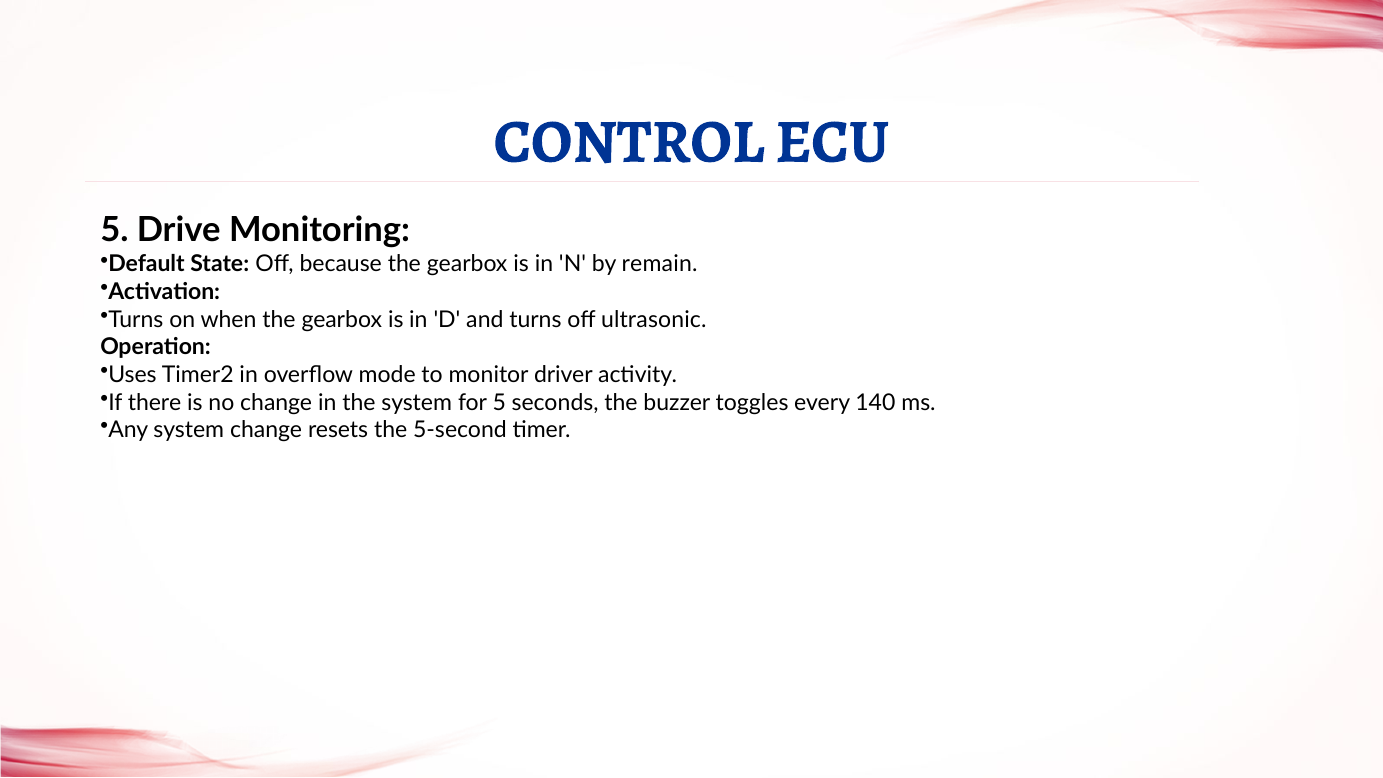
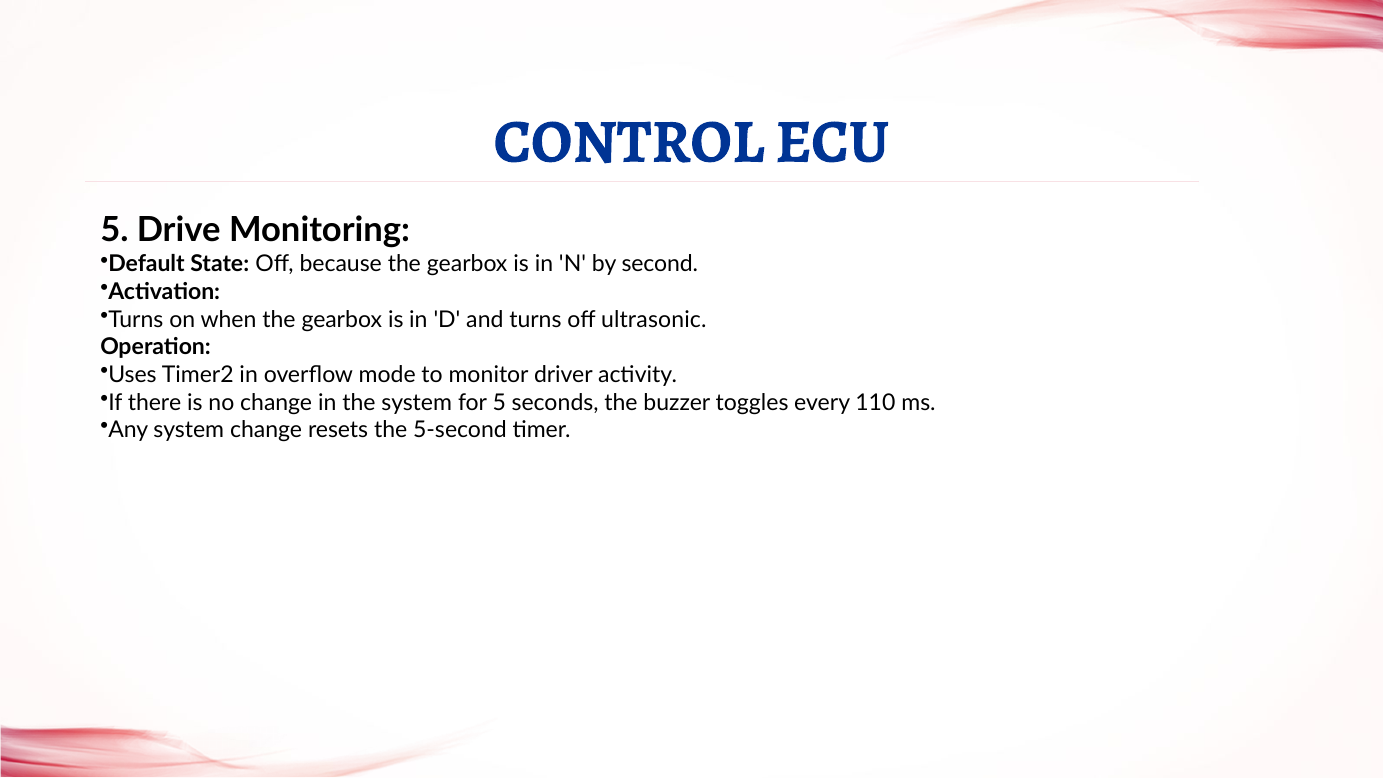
remain: remain -> second (660, 264)
140: 140 -> 110 (875, 402)
